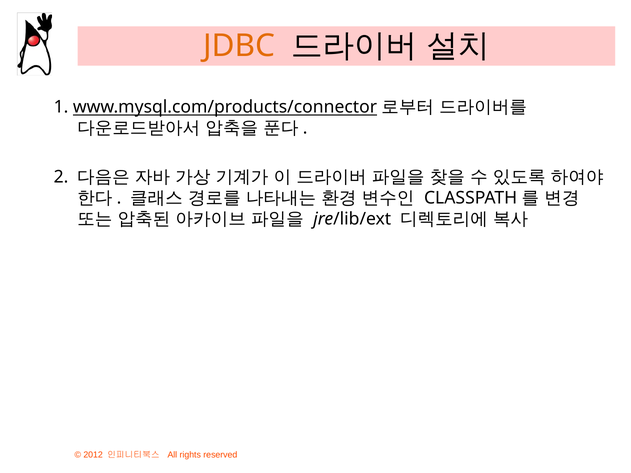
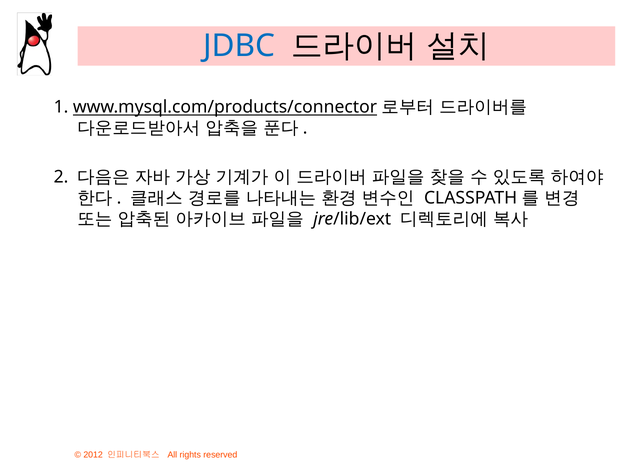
JDBC colour: orange -> blue (239, 46)
